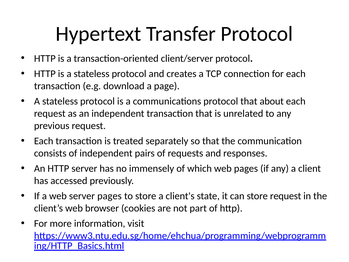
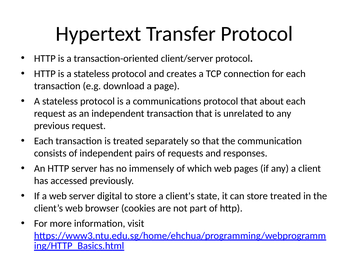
server pages: pages -> digital (110, 196)
store request: request -> treated (286, 196)
